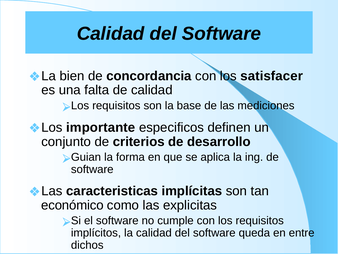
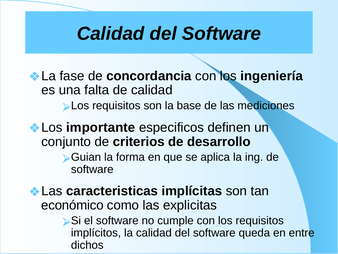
bien: bien -> fase (72, 76)
satisfacer: satisfacer -> ingeniería (272, 76)
